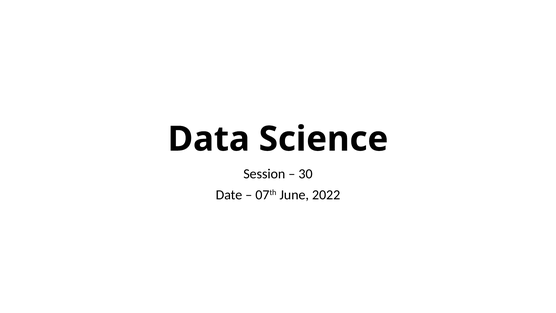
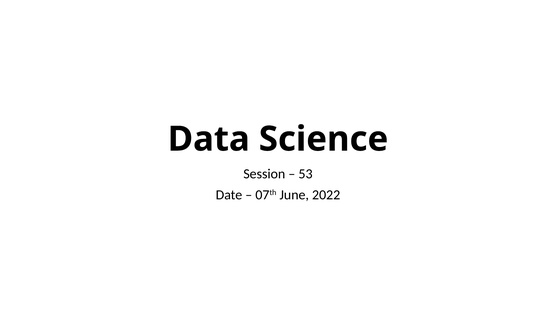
30: 30 -> 53 (306, 174)
